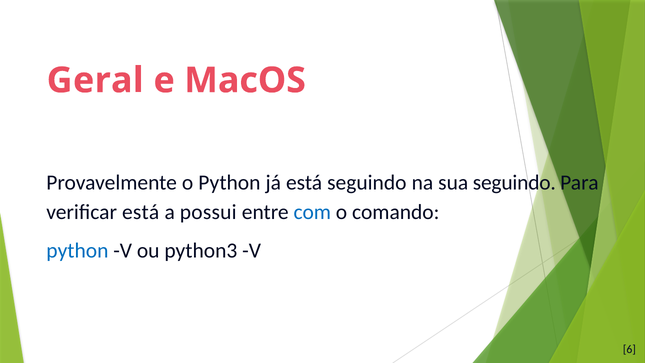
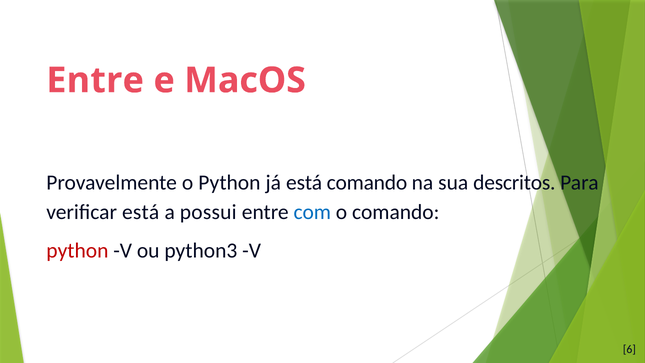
Geral: Geral -> Entre (95, 80)
está seguindo: seguindo -> comando (367, 182)
sua seguindo: seguindo -> descritos (514, 182)
python colour: blue -> red (77, 251)
